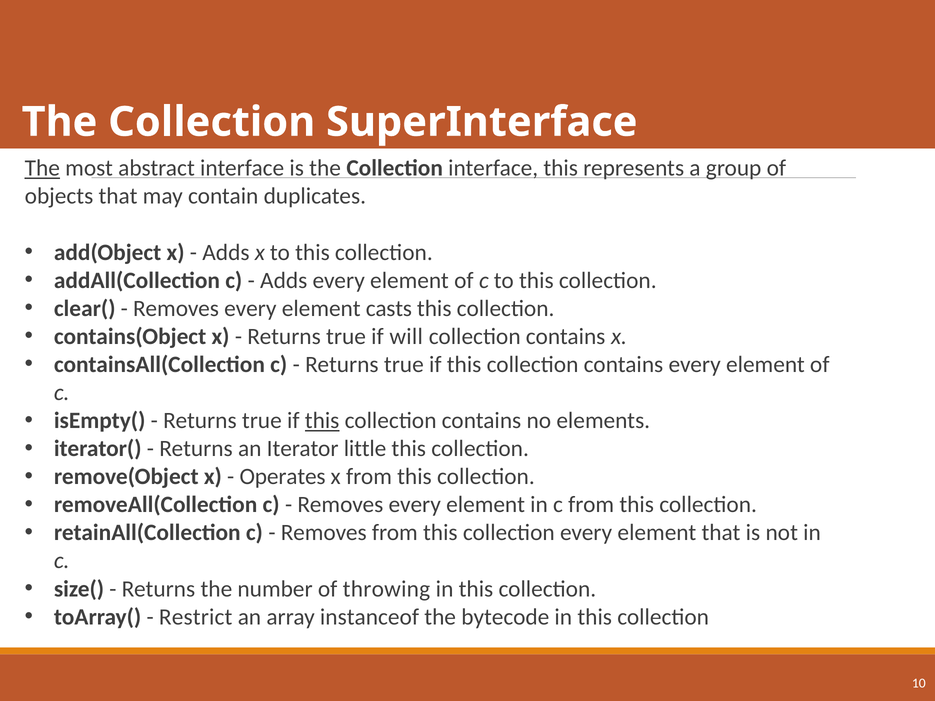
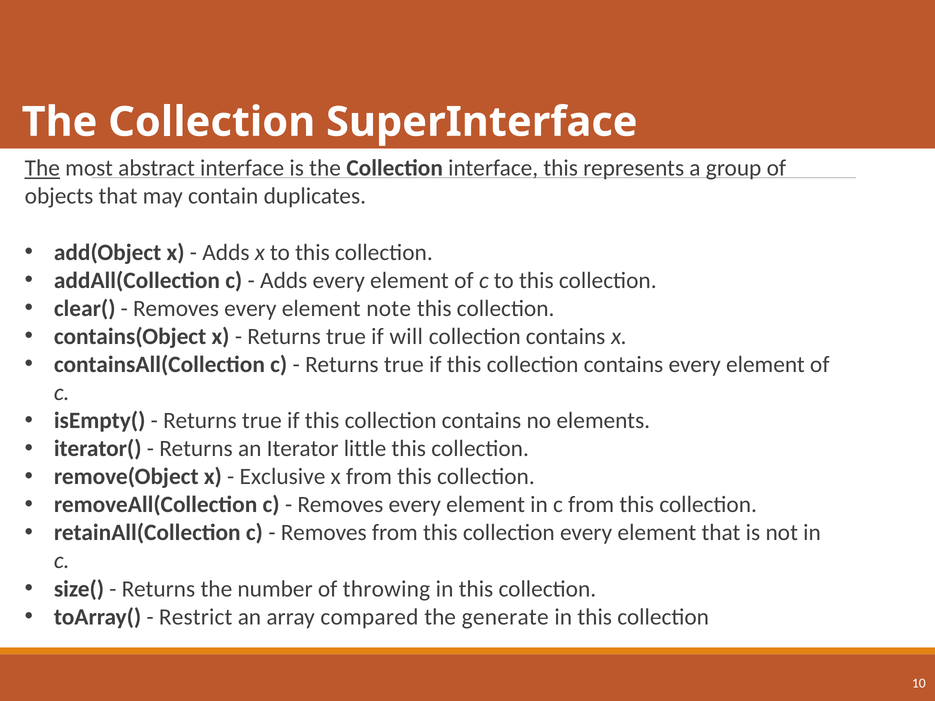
casts: casts -> note (389, 309)
this underline: present -> none (322, 421)
Operates: Operates -> Exclusive (282, 477)
instanceof: instanceof -> compared (369, 617)
bytecode: bytecode -> generate (505, 617)
